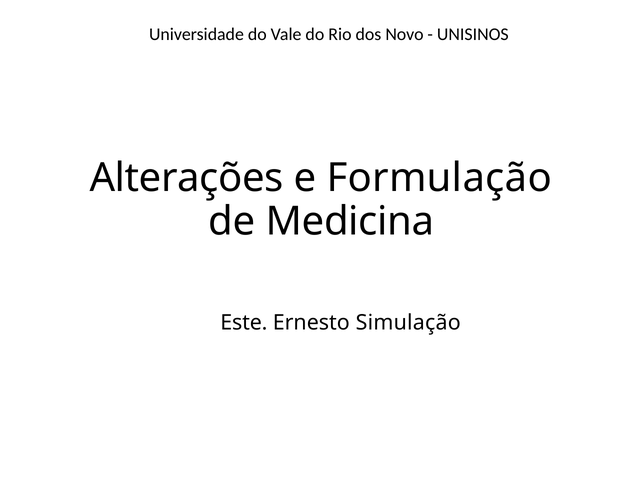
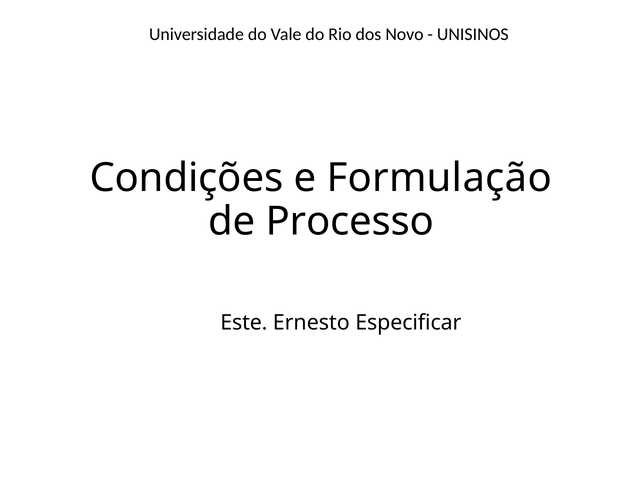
Alterações: Alterações -> Condições (186, 178)
Medicina: Medicina -> Processo (350, 221)
Simulação: Simulação -> Especificar (408, 322)
